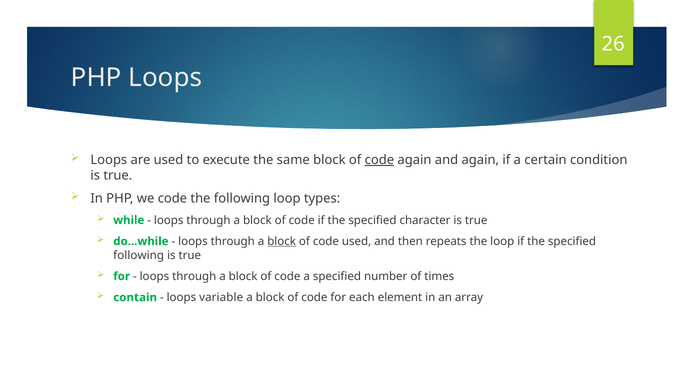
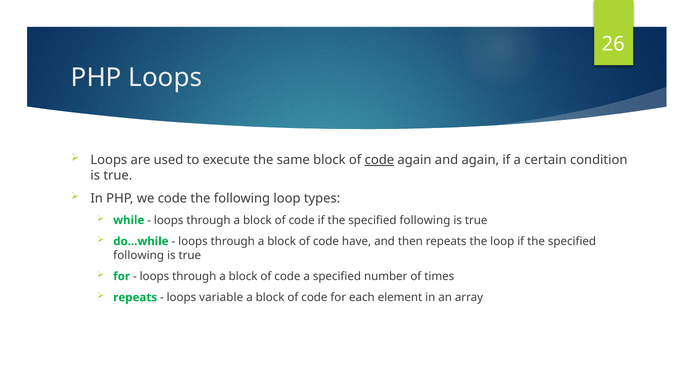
character: character -> following (425, 220)
block underline: present -> none (282, 241)
code used: used -> have (357, 241)
contain: contain -> repeats (135, 297)
